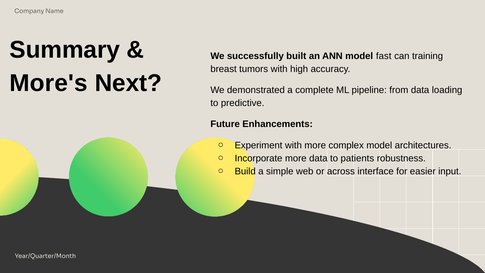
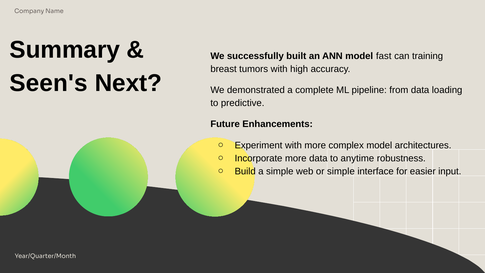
More's: More's -> Seen's (49, 83)
patients: patients -> anytime (357, 158)
or across: across -> simple (341, 171)
